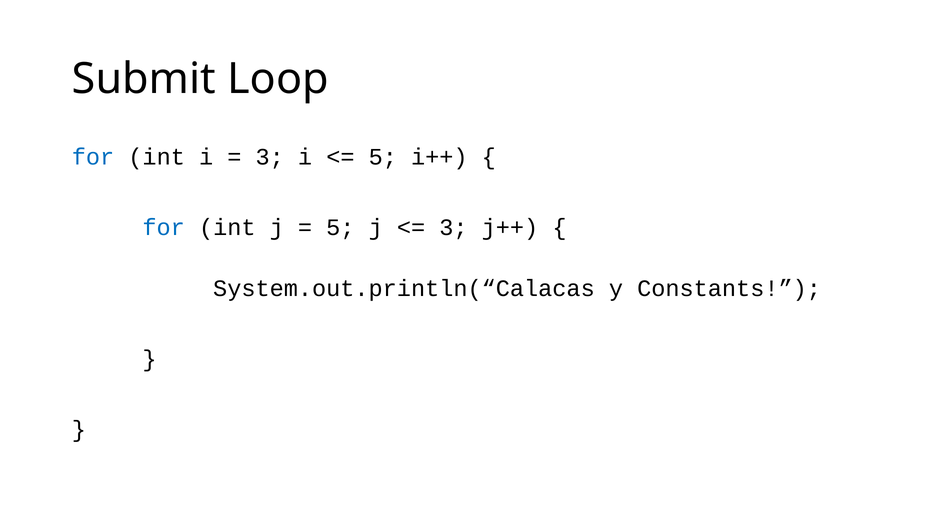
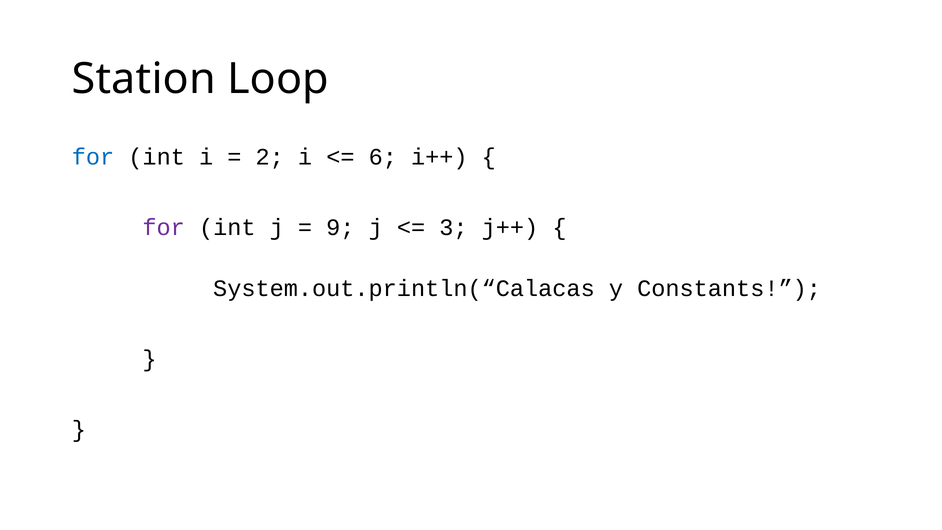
Submit: Submit -> Station (144, 79)
3: 3 -> 2 (270, 157)
5: 5 -> 6 (383, 157)
for colour: blue -> purple (164, 228)
5: 5 -> 9 (340, 228)
